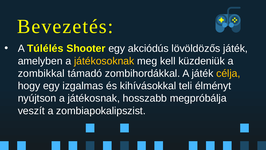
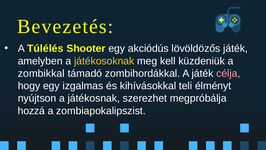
célja colour: yellow -> pink (228, 73)
hosszabb: hosszabb -> szerezhet (145, 98)
veszít: veszít -> hozzá (31, 111)
